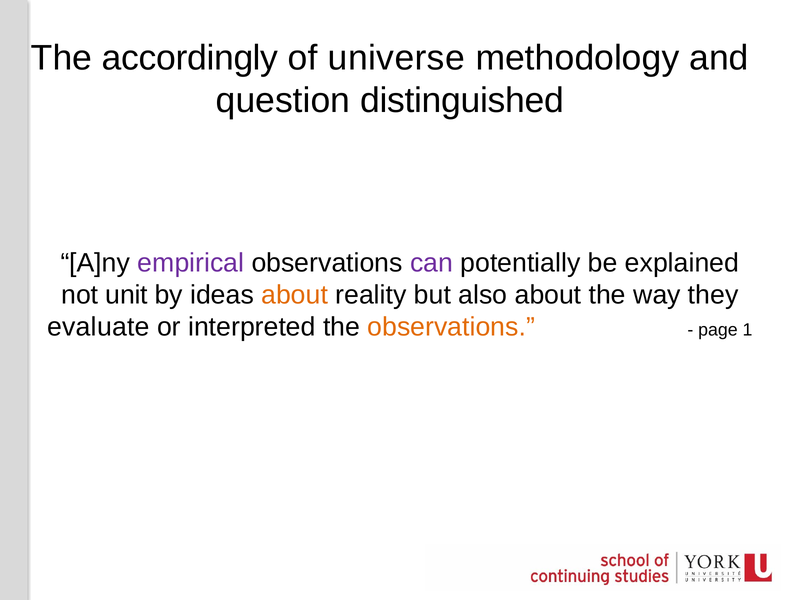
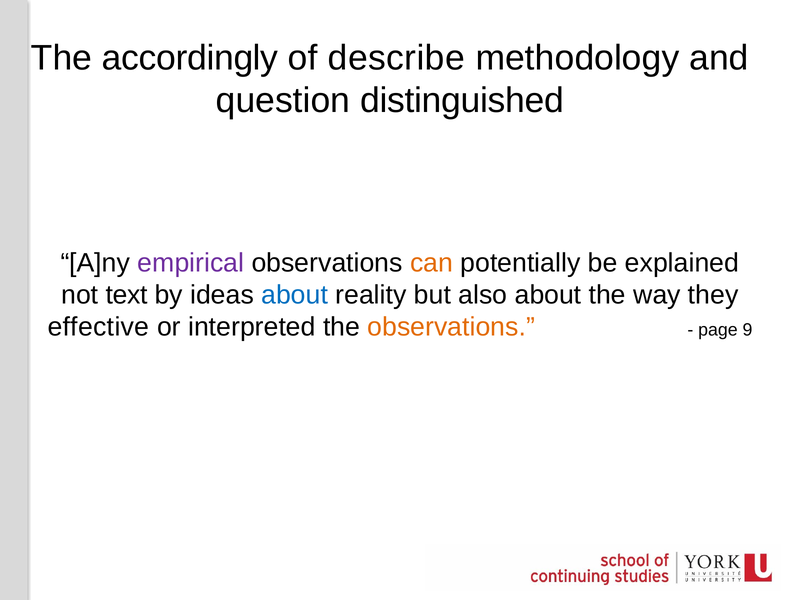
universe: universe -> describe (396, 58)
can colour: purple -> orange (432, 263)
unit: unit -> text (127, 295)
about colour: orange -> blue (295, 295)
evaluate: evaluate -> effective (98, 327)
1: 1 -> 9 (748, 330)
